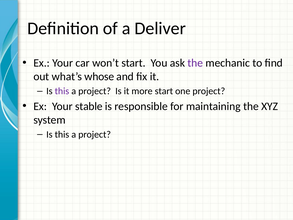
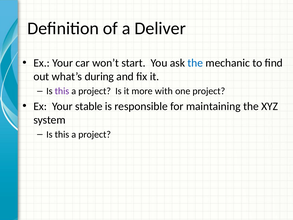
the colour: purple -> blue (195, 63)
whose: whose -> during (99, 77)
more start: start -> with (164, 91)
